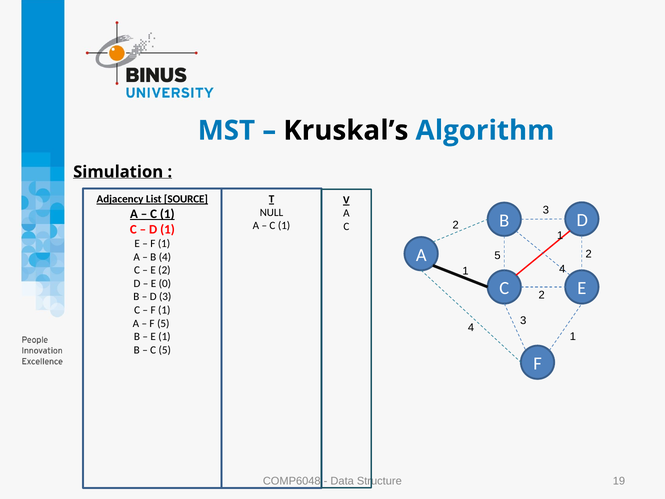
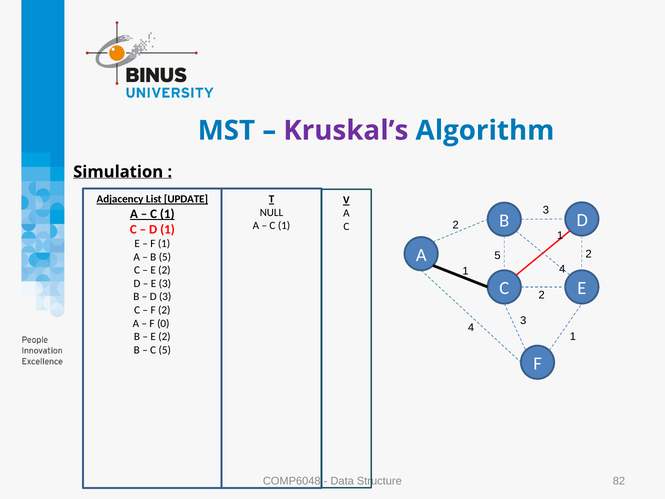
Kruskal’s colour: black -> purple (346, 130)
SOURCE: SOURCE -> UPDATE (186, 199)
B 4: 4 -> 5 (165, 257)
E 0: 0 -> 3 (165, 283)
1: 1 -> 2 (164, 310)
F 5: 5 -> 0 (163, 323)
1: 1 -> 2 (164, 337)
19: 19 -> 82 (619, 481)
